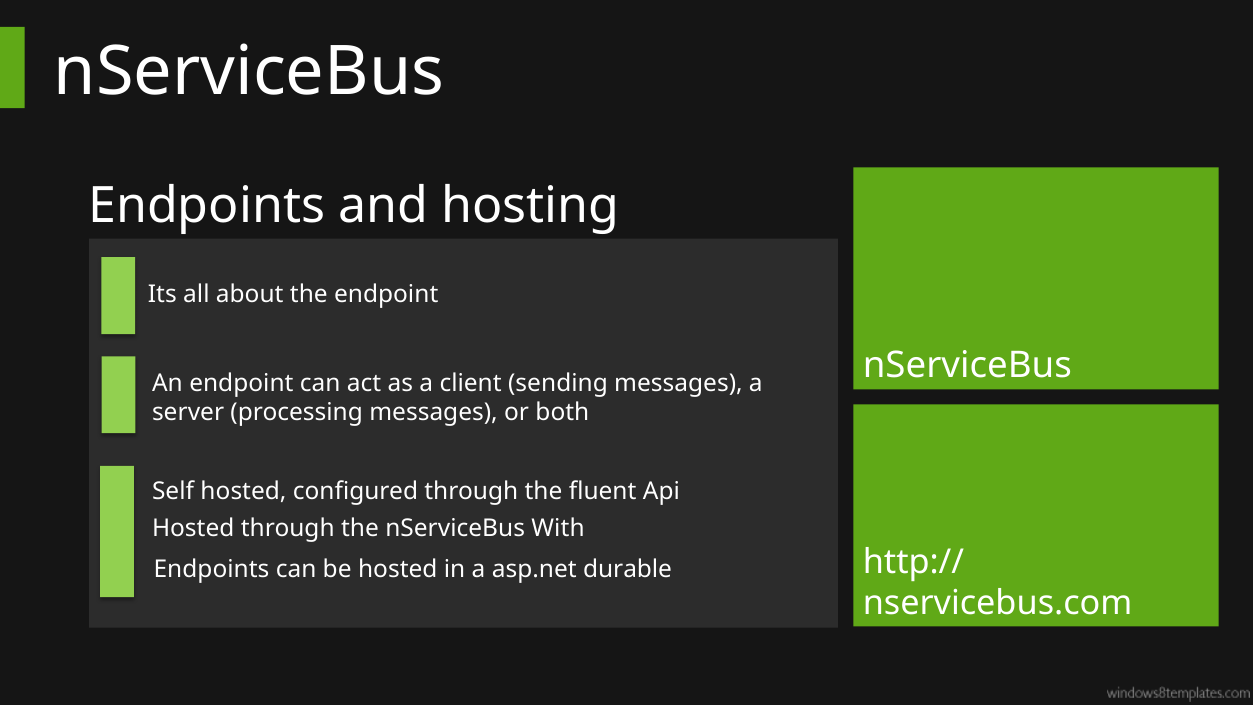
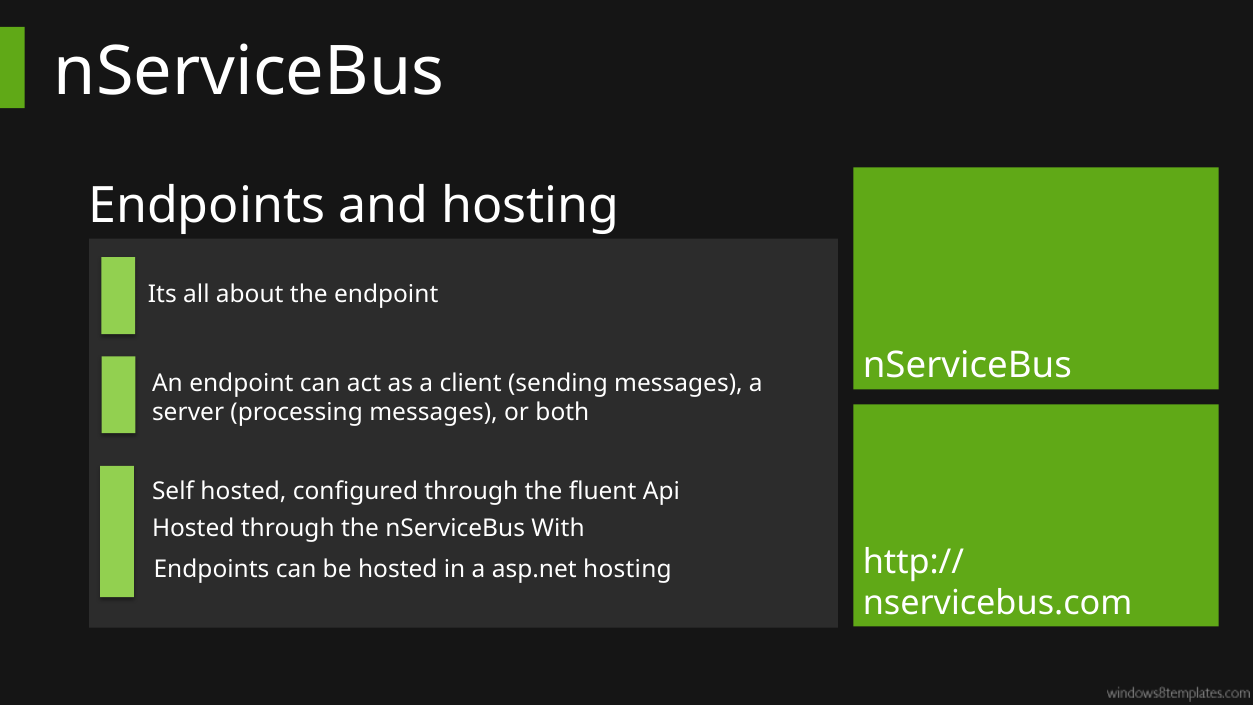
asp.net durable: durable -> hosting (627, 569)
